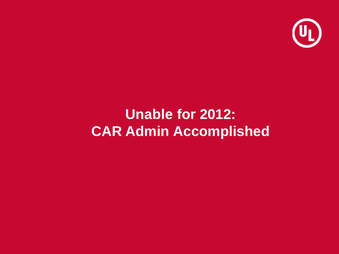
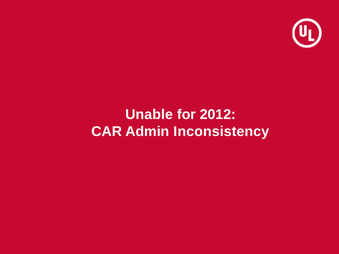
Accomplished: Accomplished -> Inconsistency (221, 132)
